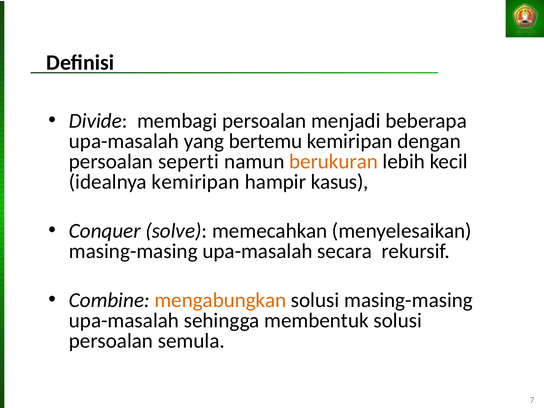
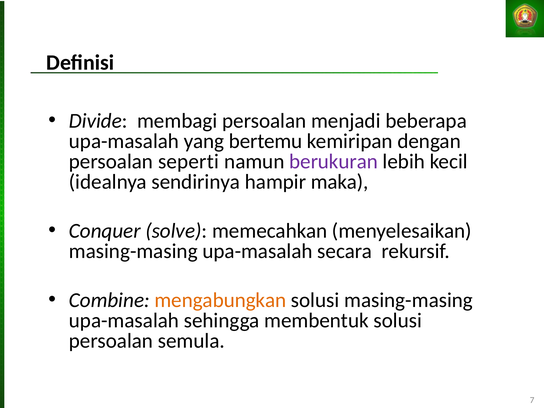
berukuran colour: orange -> purple (334, 161)
idealnya kemiripan: kemiripan -> sendirinya (196, 182)
kasus: kasus -> maka (340, 182)
